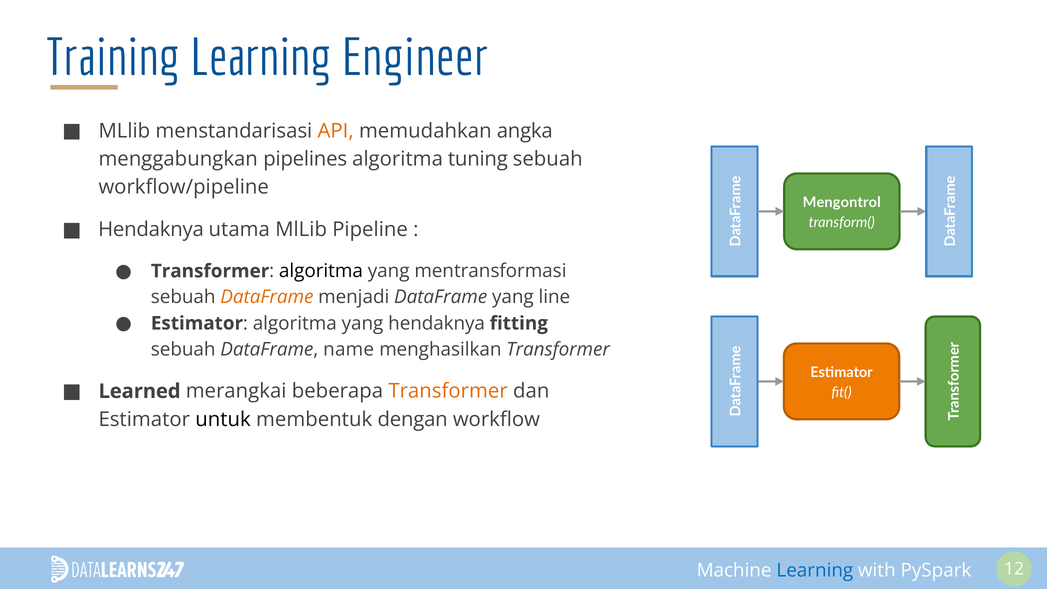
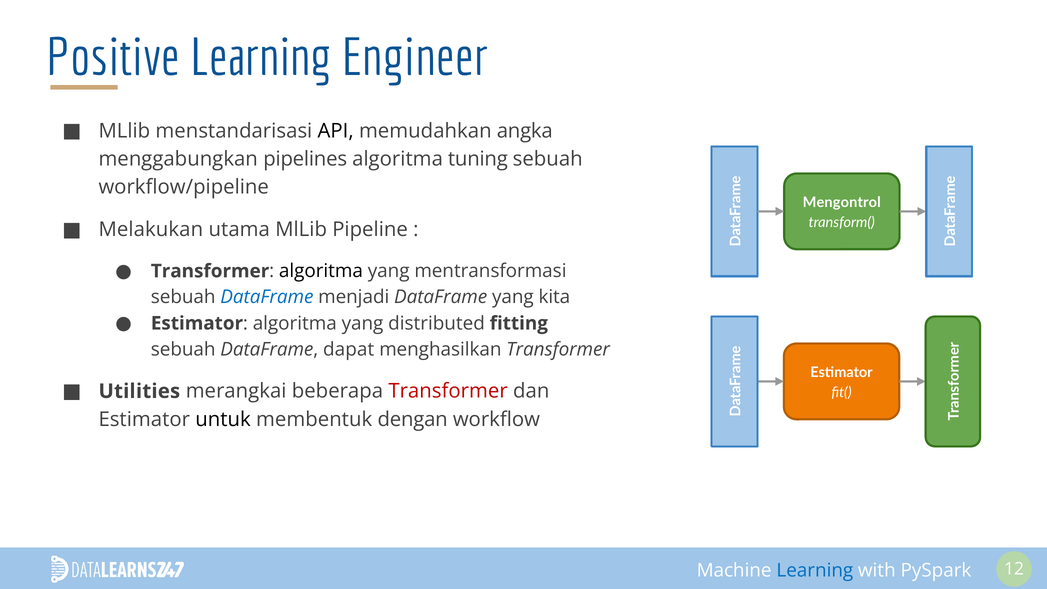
Training: Training -> Positive (113, 58)
API colour: orange -> black (336, 131)
Hendaknya: Hendaknya -> Melakukan (151, 230)
DataFrame colour: orange -> blue (267, 297)
line: line -> kita (554, 297)
yang hendaknya: hendaknya -> distributed (437, 323)
name: name -> dapat (349, 349)
Learned: Learned -> Utilities (139, 391)
Transformer colour: orange -> red (448, 391)
